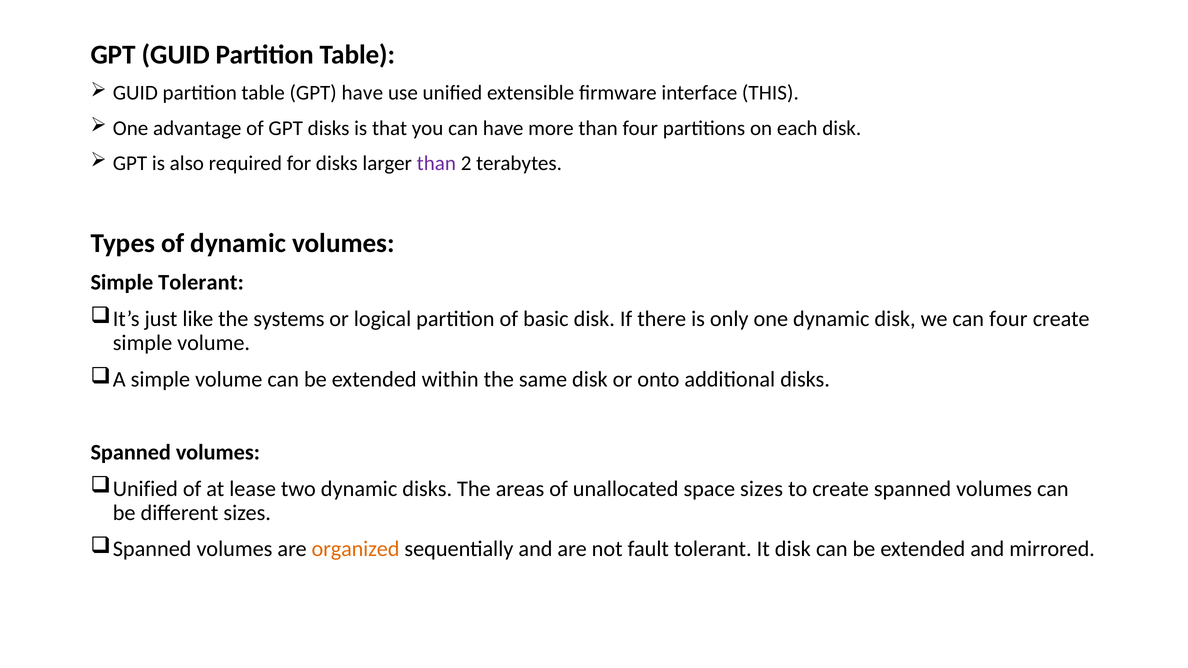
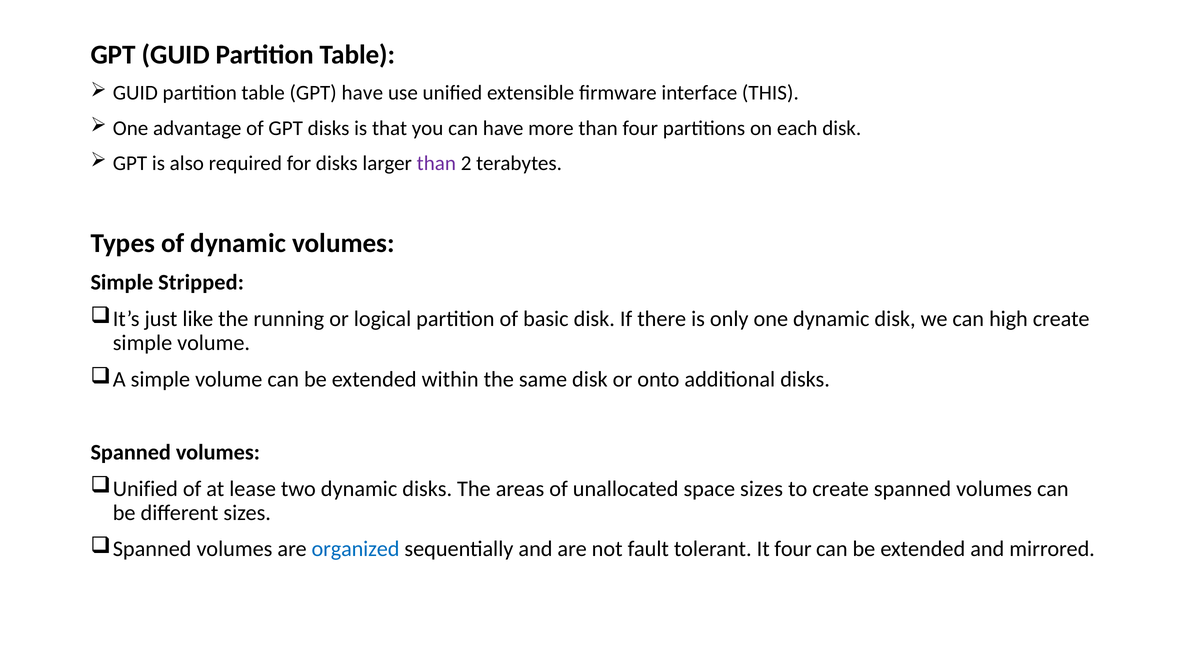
Simple Tolerant: Tolerant -> Stripped (201, 283)
systems: systems -> running (289, 319)
can four: four -> high (1008, 319)
organized colour: orange -> blue (356, 549)
It disk: disk -> four (793, 549)
